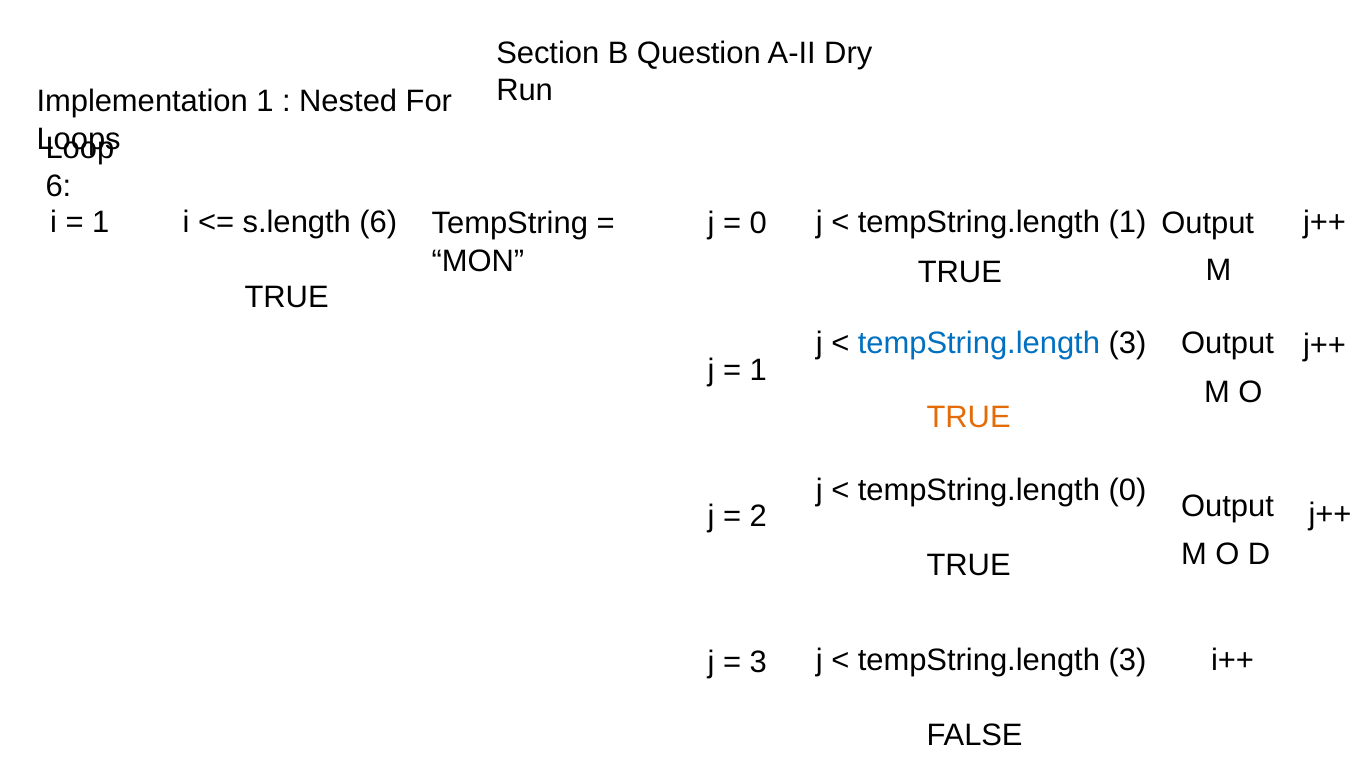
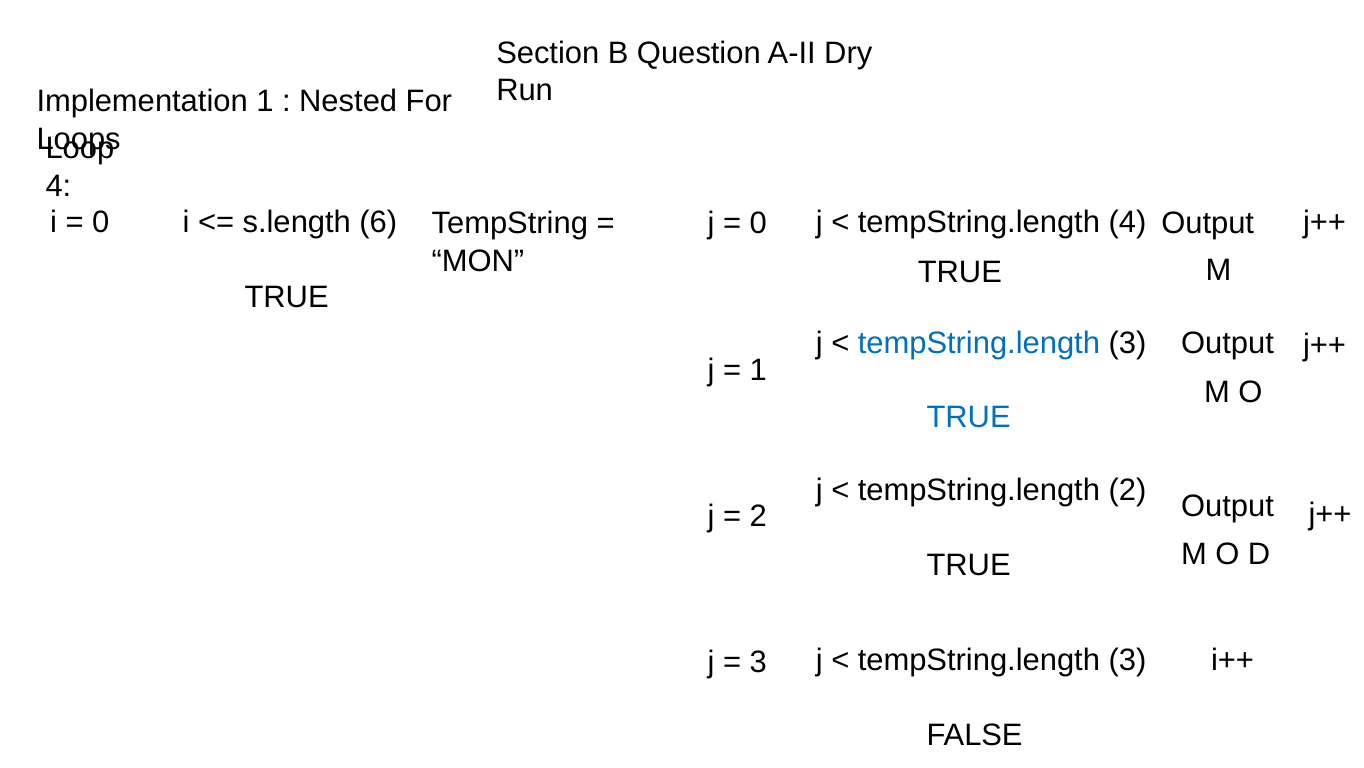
6: 6 -> 4 (58, 186)
1: 1 -> 0 (101, 222)
tempString.length 1: 1 -> 4 (1127, 222)
TRUE colour: orange -> blue (969, 416)
tempString.length 0: 0 -> 2 (1127, 490)
